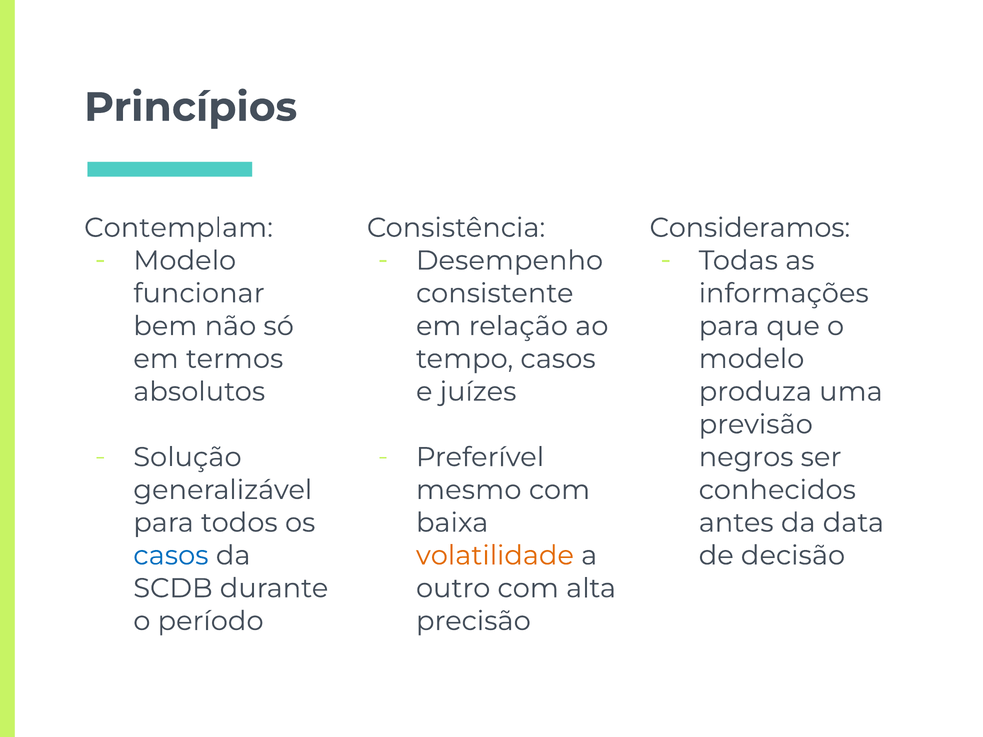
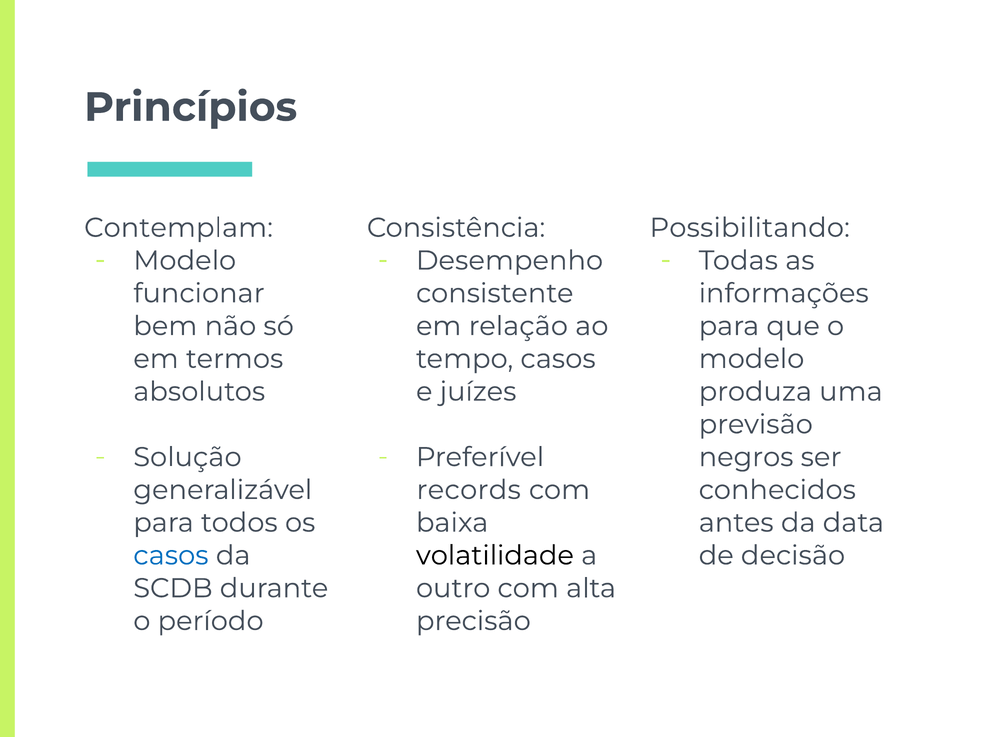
Consideramos: Consideramos -> Possibilitando (750, 228)
mesmo: mesmo -> records (469, 490)
volatilidade colour: orange -> black (495, 556)
